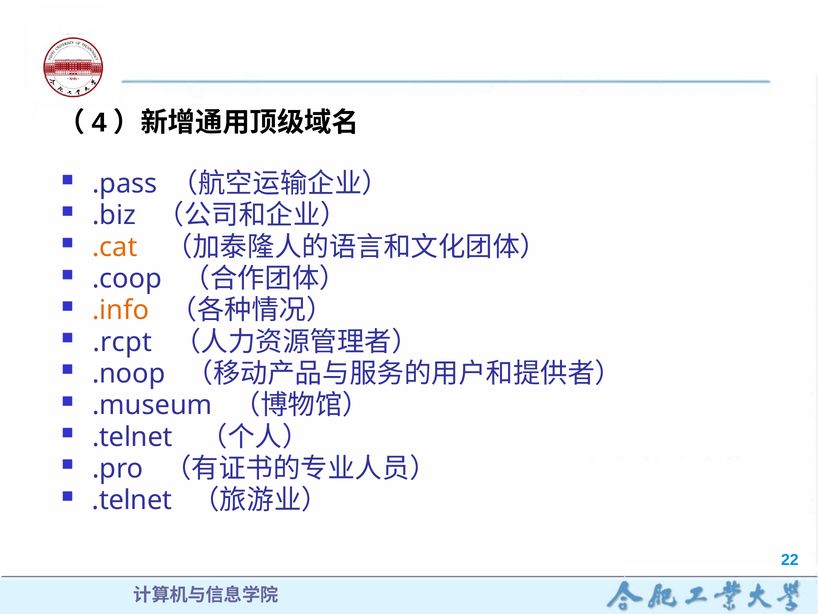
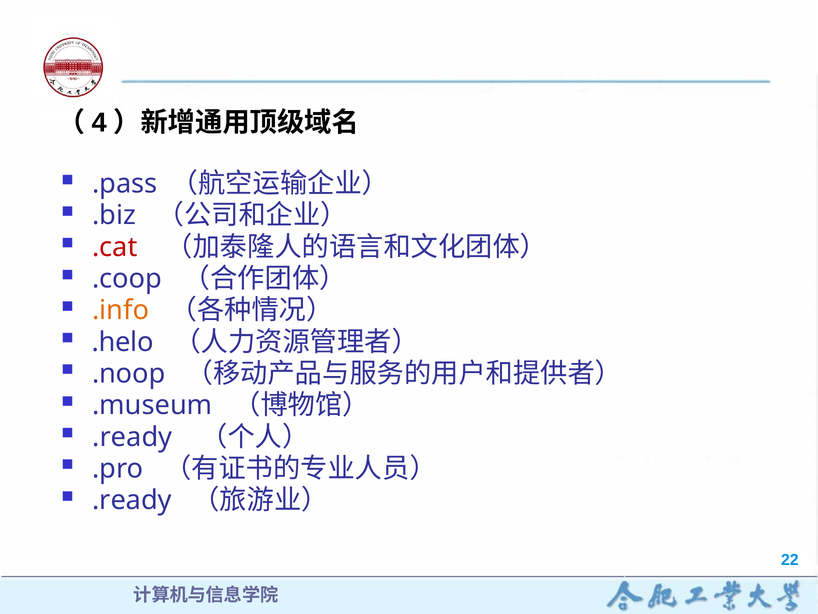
.cat colour: orange -> red (115, 247)
.rcpt: .rcpt -> .helo (123, 342)
.telnet: .telnet -> .ready (132, 437)
.telnet: .telnet -> .ready (132, 500)
